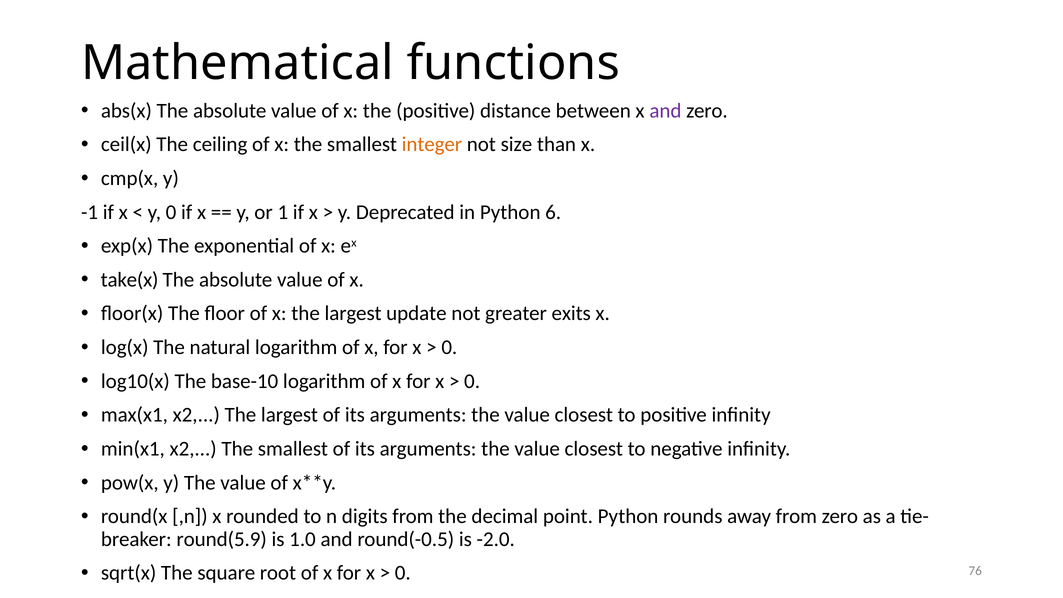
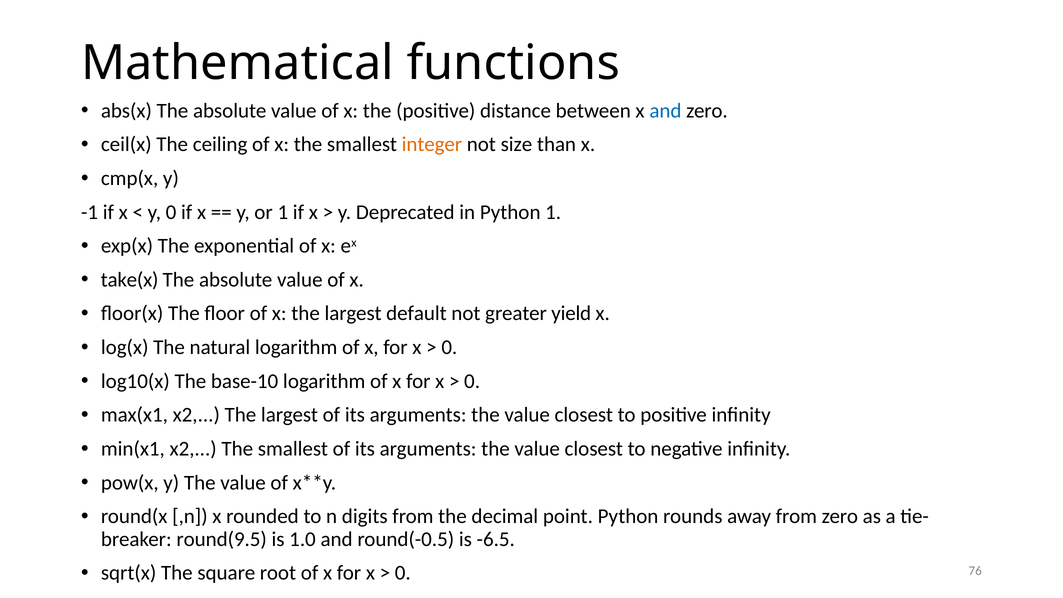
and colour: purple -> blue (665, 111)
Python 6: 6 -> 1 (553, 212)
update: update -> default (416, 313)
exits: exits -> yield (571, 313)
round(5.9: round(5.9 -> round(9.5 (222, 539)
-2.0: -2.0 -> -6.5 (496, 539)
